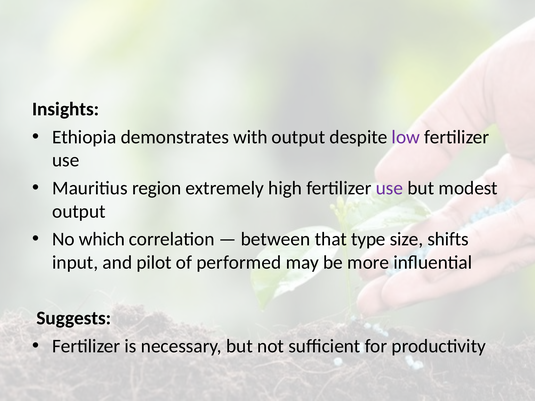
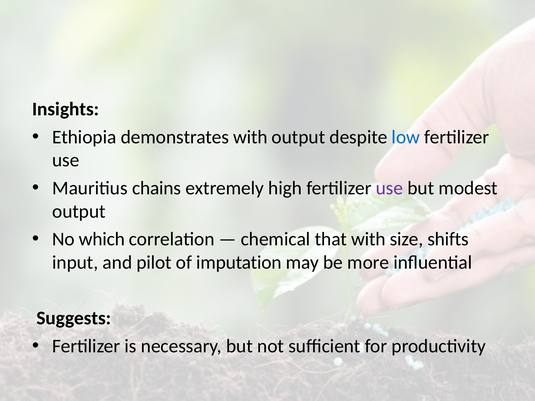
low colour: purple -> blue (406, 137)
region: region -> chains (157, 188)
between: between -> chemical (276, 239)
that type: type -> with (368, 239)
performed: performed -> imputation (239, 263)
